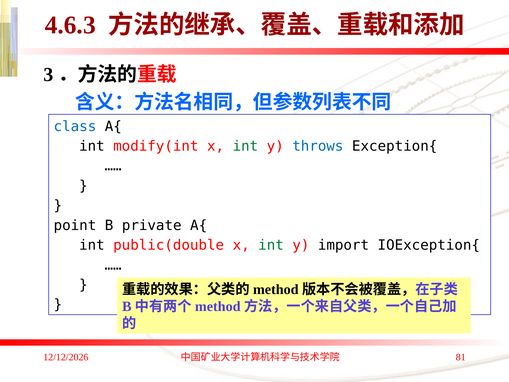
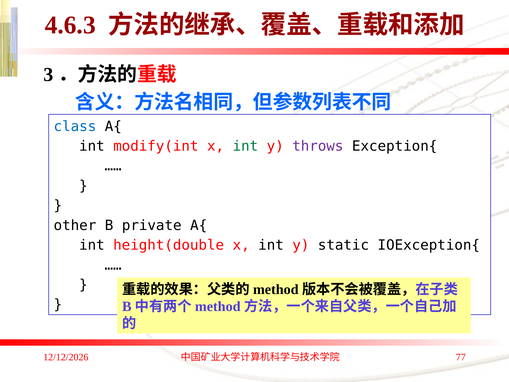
throws colour: blue -> purple (318, 146)
point: point -> other (75, 225)
public(double: public(double -> height(double (169, 245)
int colour: green -> black (271, 245)
import: import -> static (343, 245)
81: 81 -> 77 (461, 357)
